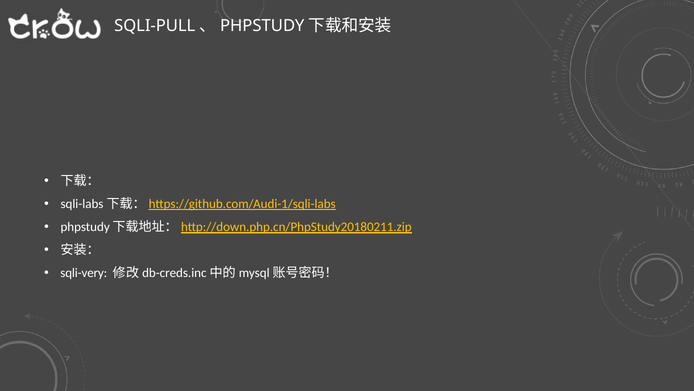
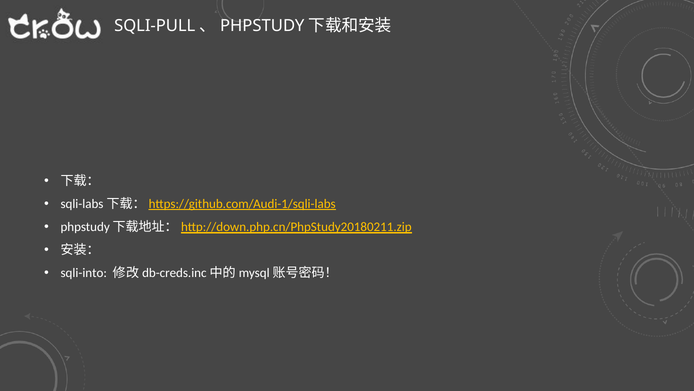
sqli-very: sqli-very -> sqli-into (84, 273)
